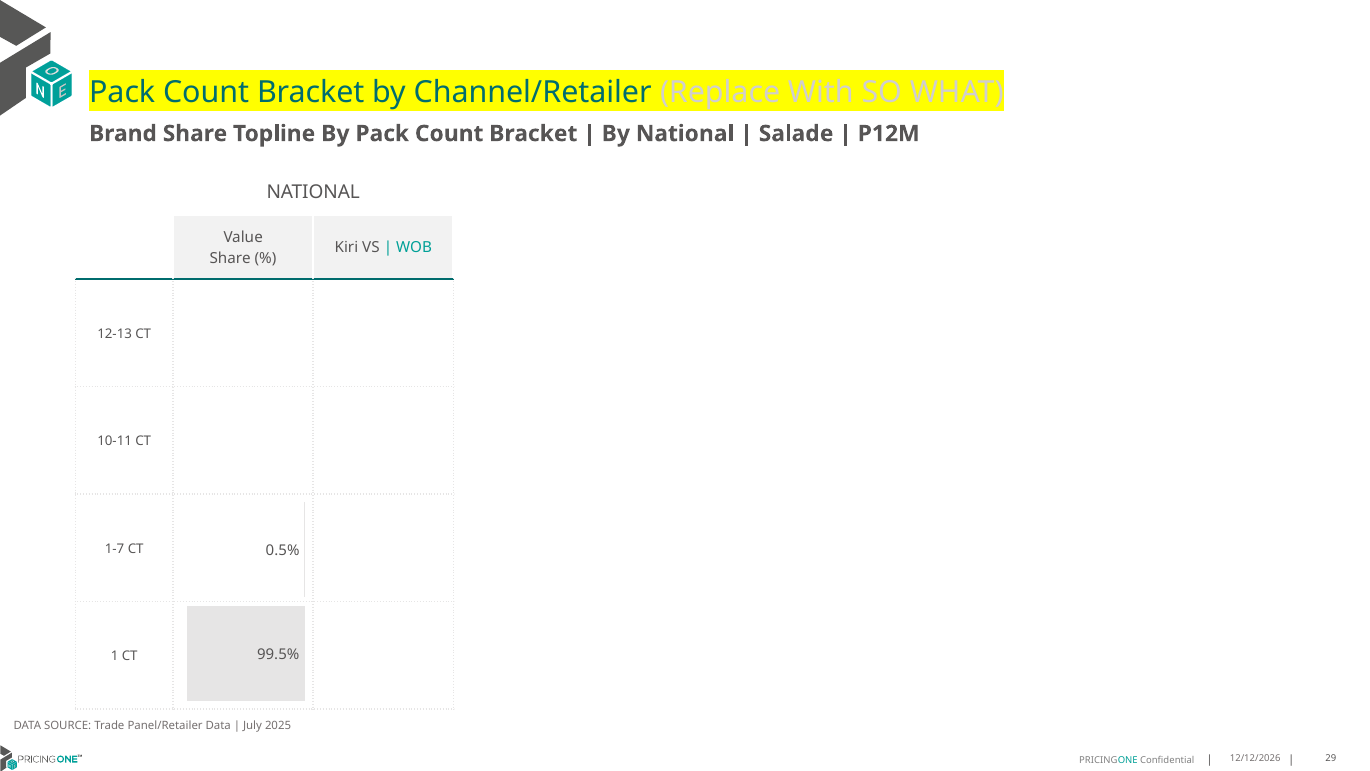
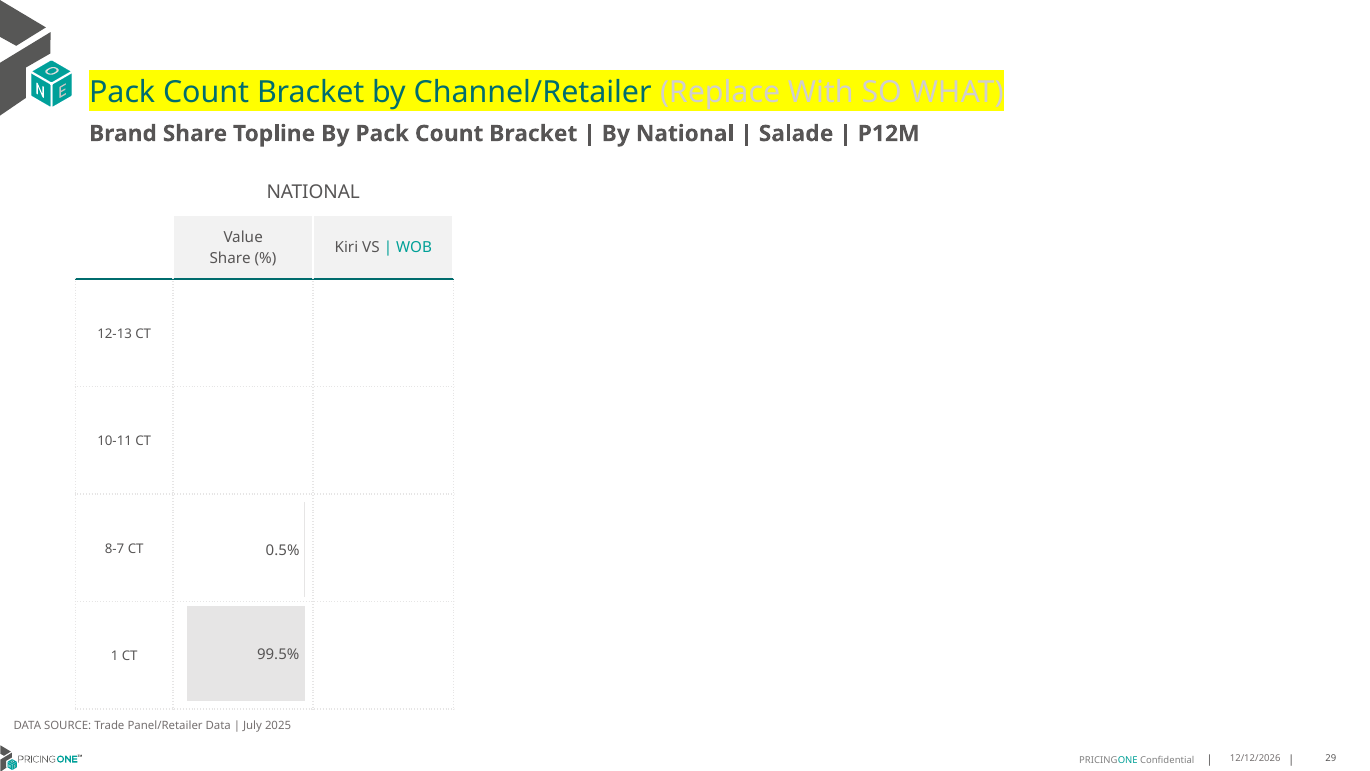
1-7: 1-7 -> 8-7 (115, 549)
